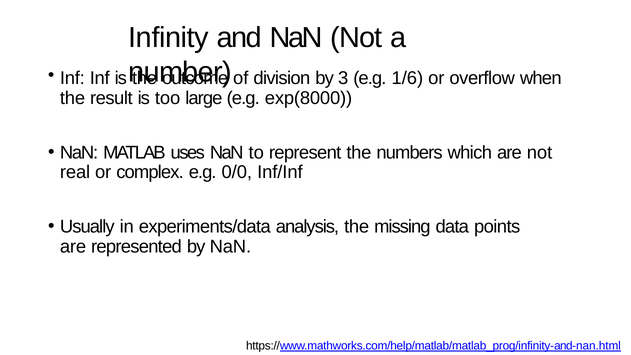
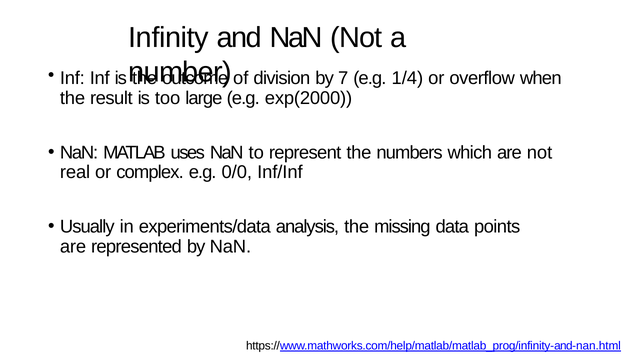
3: 3 -> 7 (343, 78)
1/6: 1/6 -> 1/4 (407, 78)
exp(8000: exp(8000 -> exp(2000 (309, 98)
